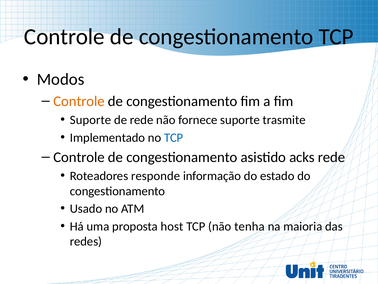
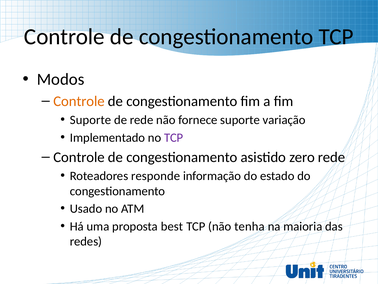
trasmite: trasmite -> variação (284, 120)
TCP colour: blue -> purple (174, 137)
acks: acks -> zero (302, 157)
host: host -> best (172, 226)
